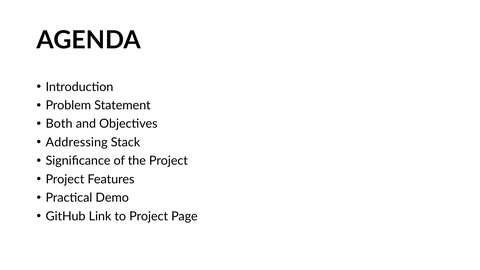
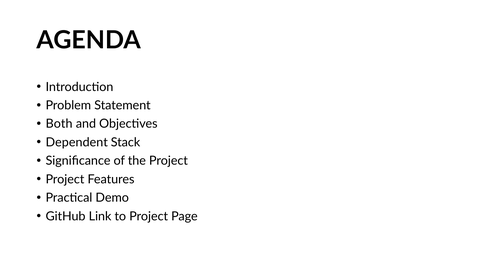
Addressing: Addressing -> Dependent (77, 142)
